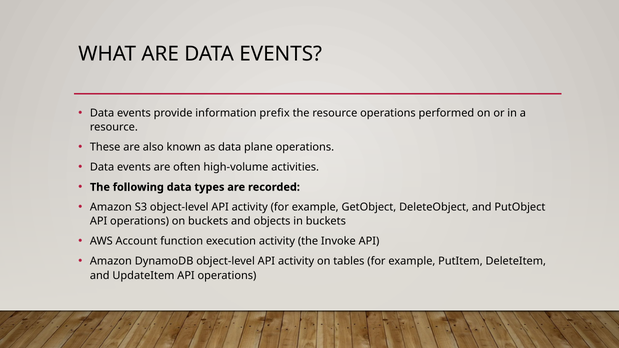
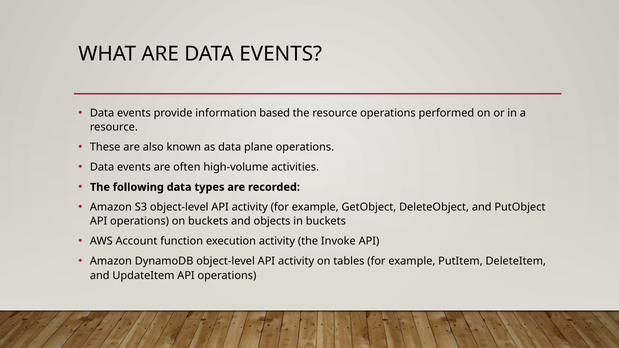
prefix: prefix -> based (275, 113)
